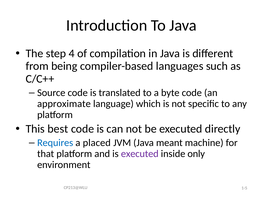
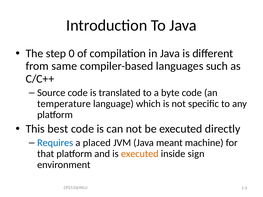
4: 4 -> 0 (72, 54)
being: being -> same (64, 66)
approximate: approximate -> temperature (64, 104)
executed colour: purple -> orange (140, 154)
only: only -> sign (196, 154)
